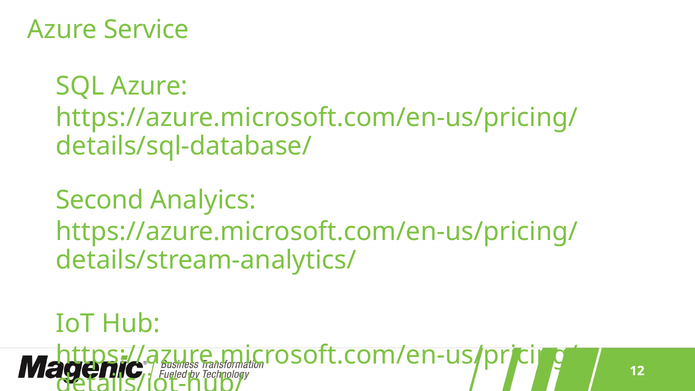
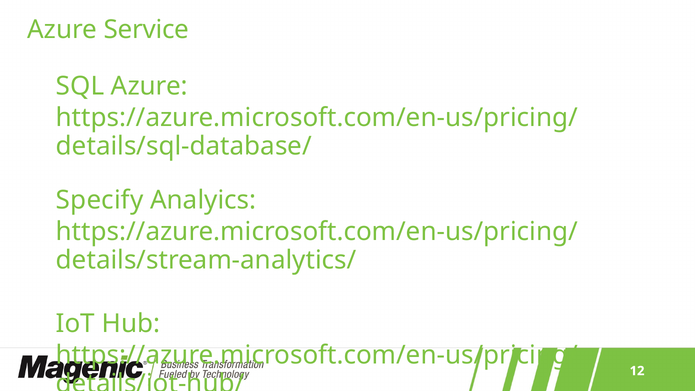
Second: Second -> Specify (100, 200)
